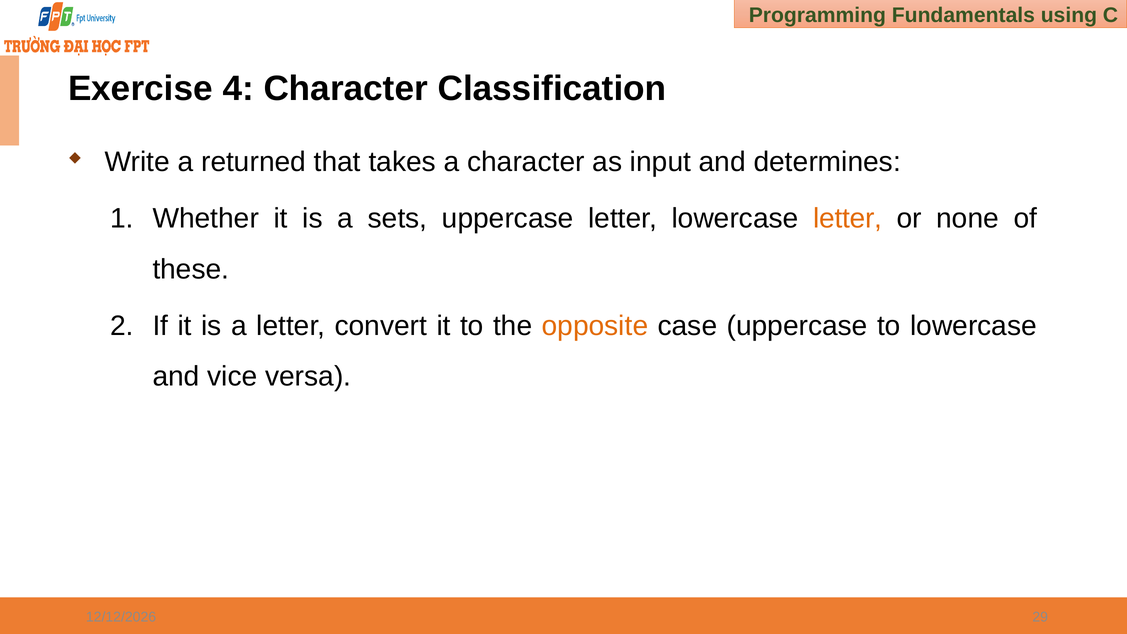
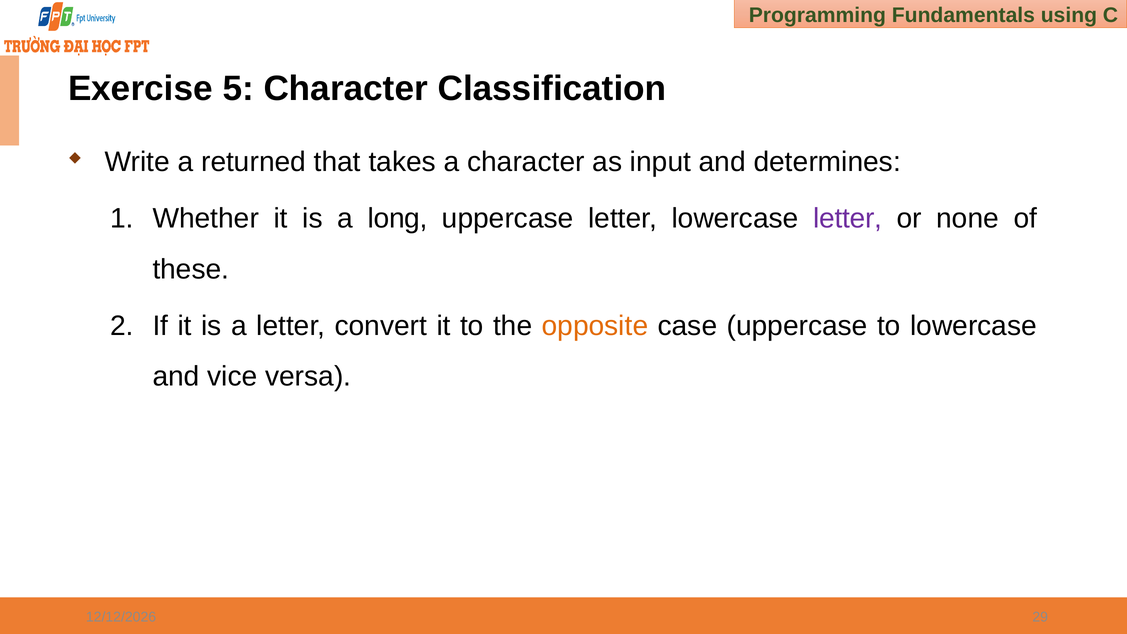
4: 4 -> 5 (238, 89)
sets: sets -> long (398, 219)
letter colour: orange -> purple (848, 219)
